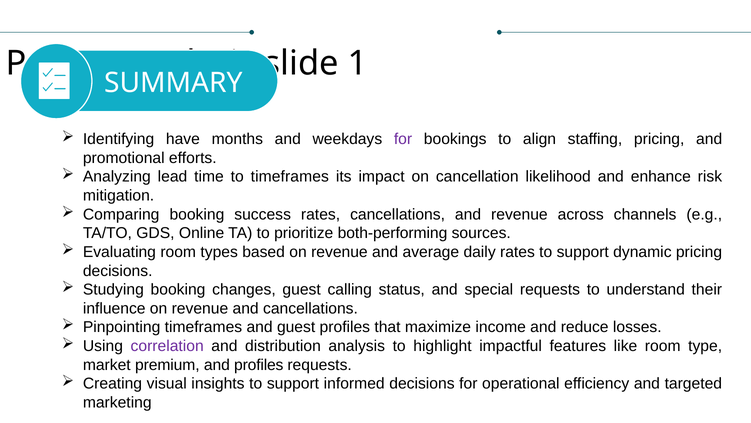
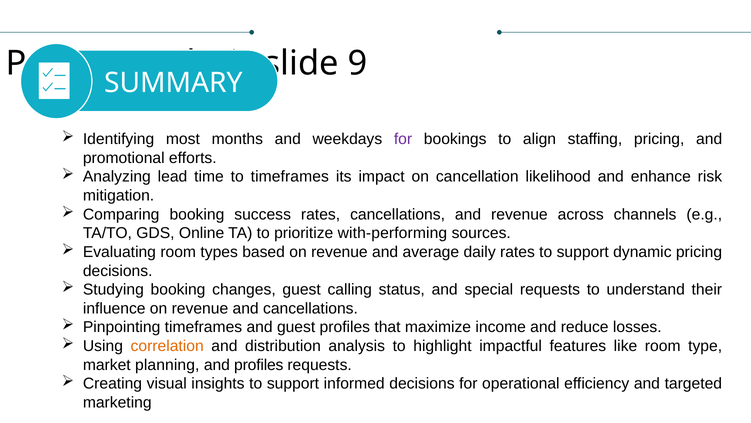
1: 1 -> 9 (357, 63)
have: have -> most (183, 139)
both-performing: both-performing -> with-performing (392, 233)
correlation colour: purple -> orange (167, 346)
premium: premium -> planning (167, 364)
